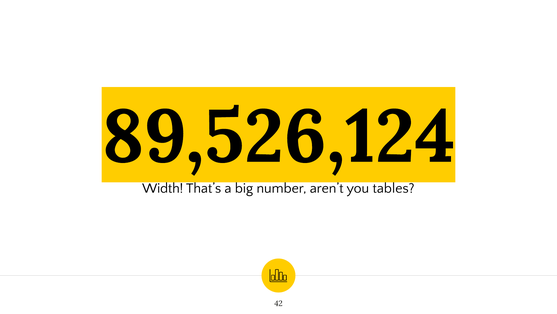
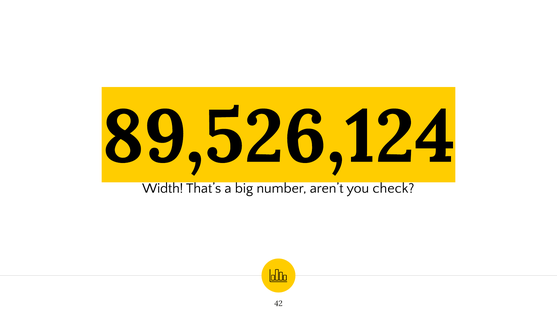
tables: tables -> check (393, 188)
